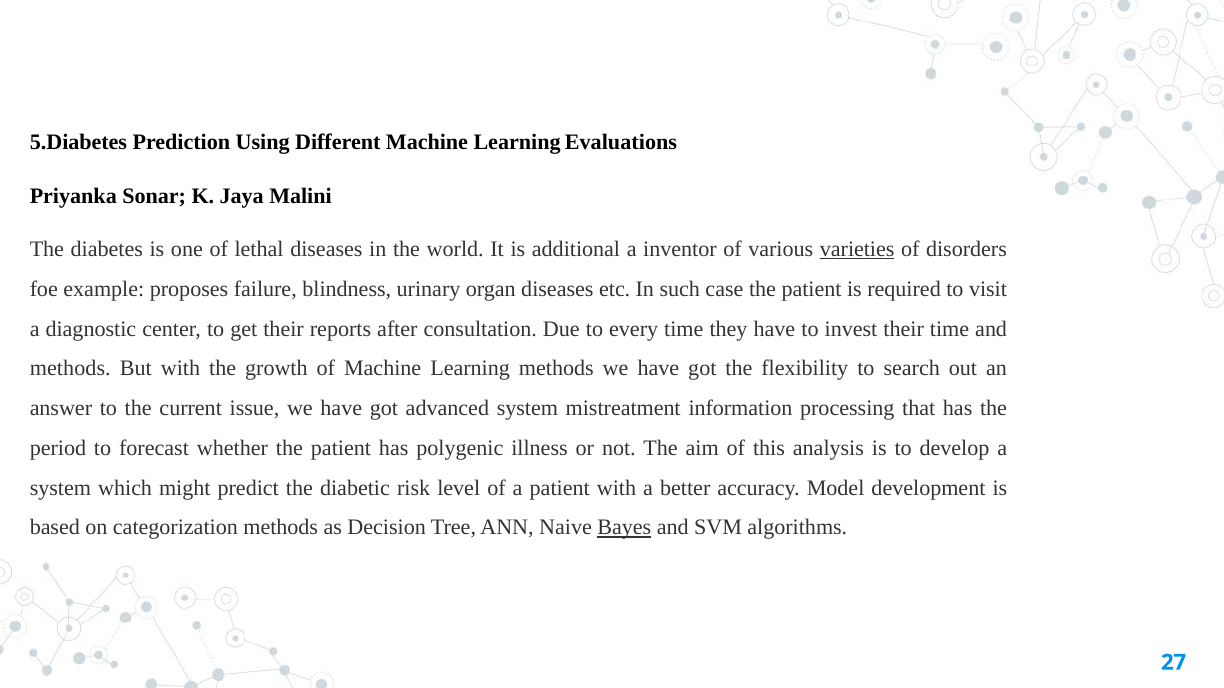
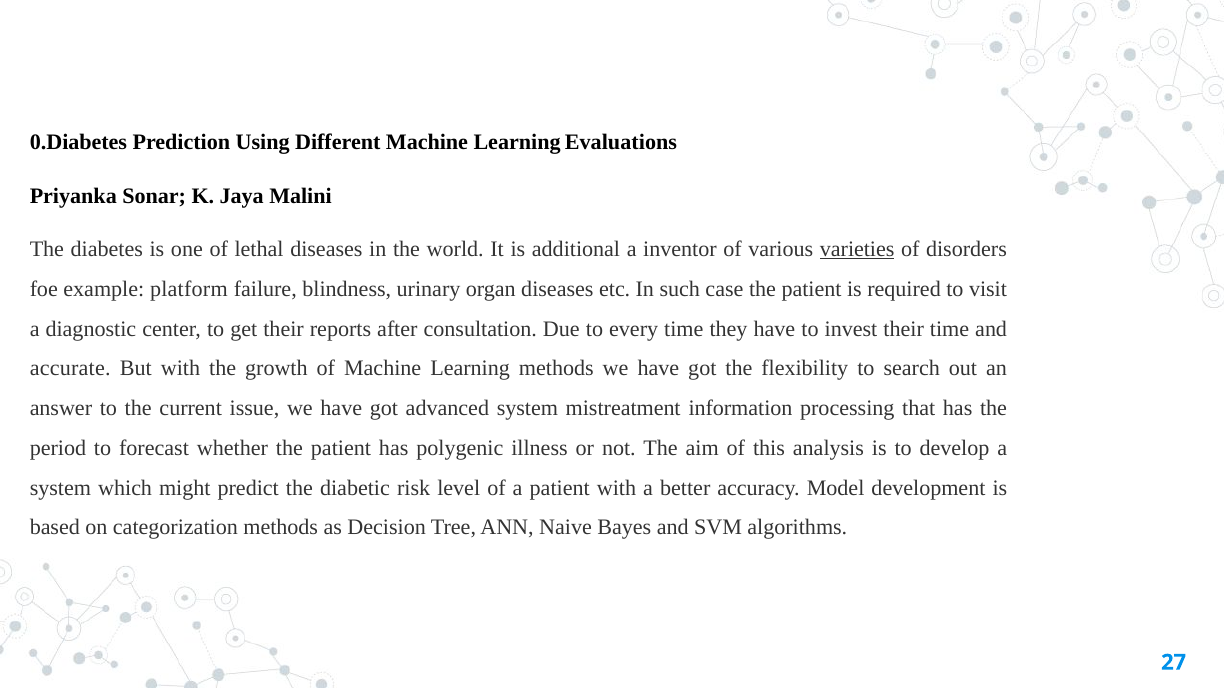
5.Diabetes: 5.Diabetes -> 0.Diabetes (78, 143)
proposes: proposes -> platform (189, 289)
methods: methods -> accurate (70, 369)
Bayes underline: present -> none (624, 528)
